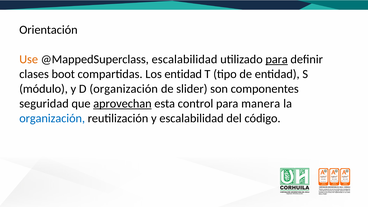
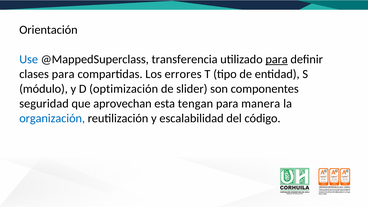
Use colour: orange -> blue (29, 59)
@MappedSuperclass escalabilidad: escalabilidad -> transferencia (185, 59)
clases boot: boot -> para (63, 74)
Los entidad: entidad -> errores (183, 74)
D organización: organización -> optimización (124, 89)
aprovechan underline: present -> none (122, 104)
control: control -> tengan (195, 104)
